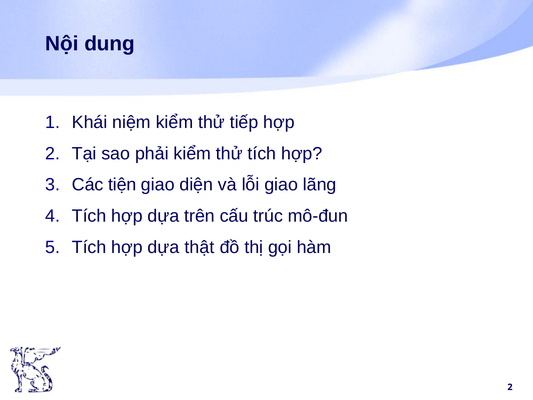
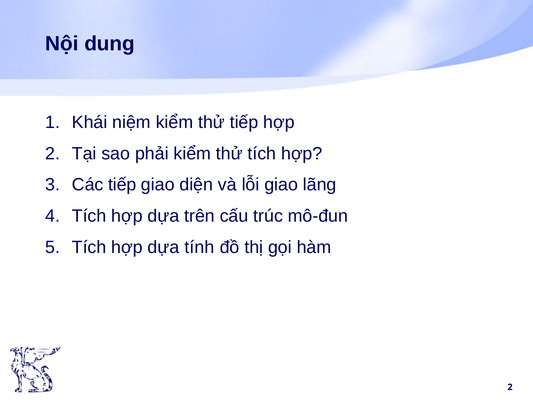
Các tiện: tiện -> tiếp (122, 185)
thật: thật -> tính (199, 247)
